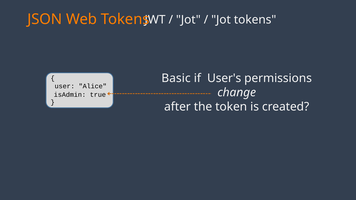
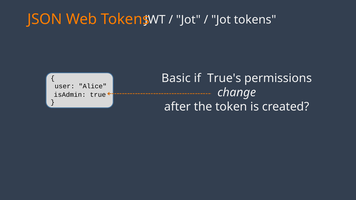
User's: User's -> True's (224, 78)
